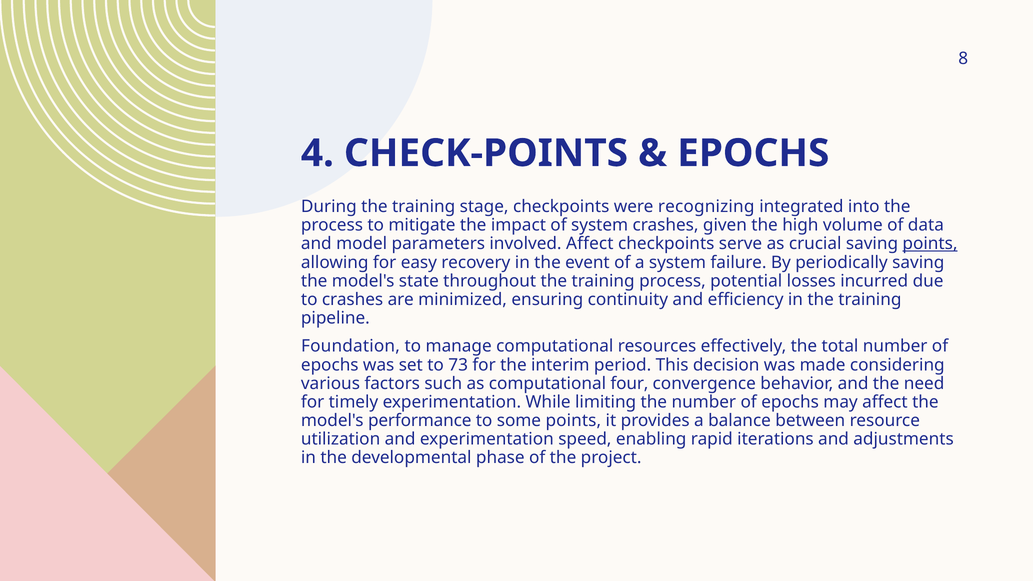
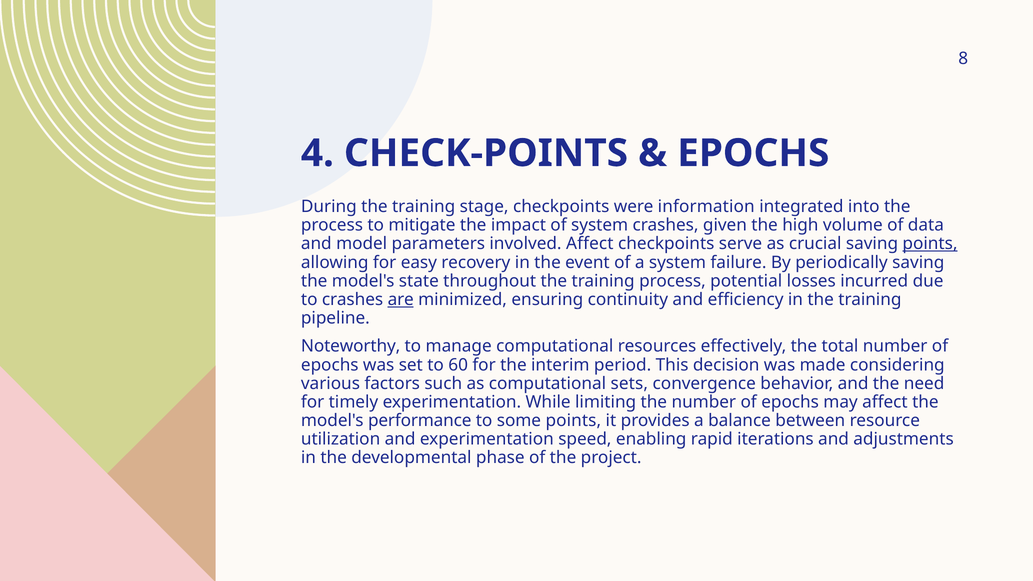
recognizing: recognizing -> information (706, 207)
are underline: none -> present (401, 300)
Foundation: Foundation -> Noteworthy (351, 346)
73: 73 -> 60 (458, 365)
four: four -> sets (629, 383)
